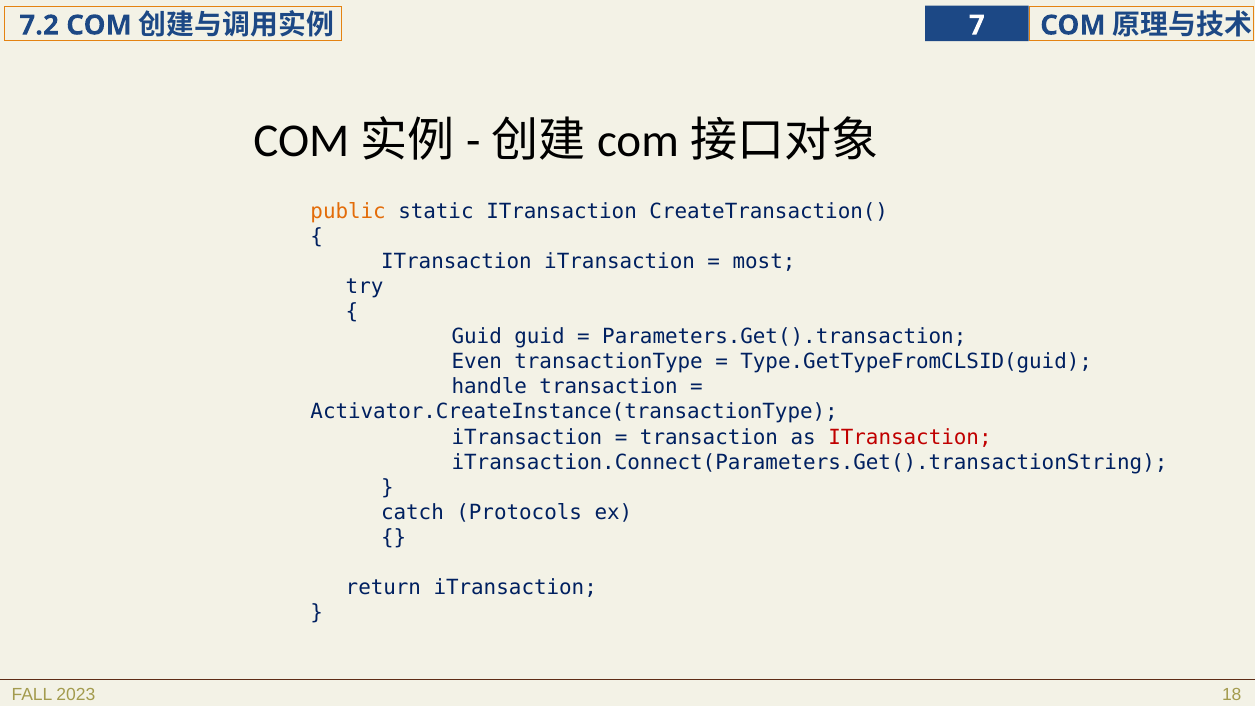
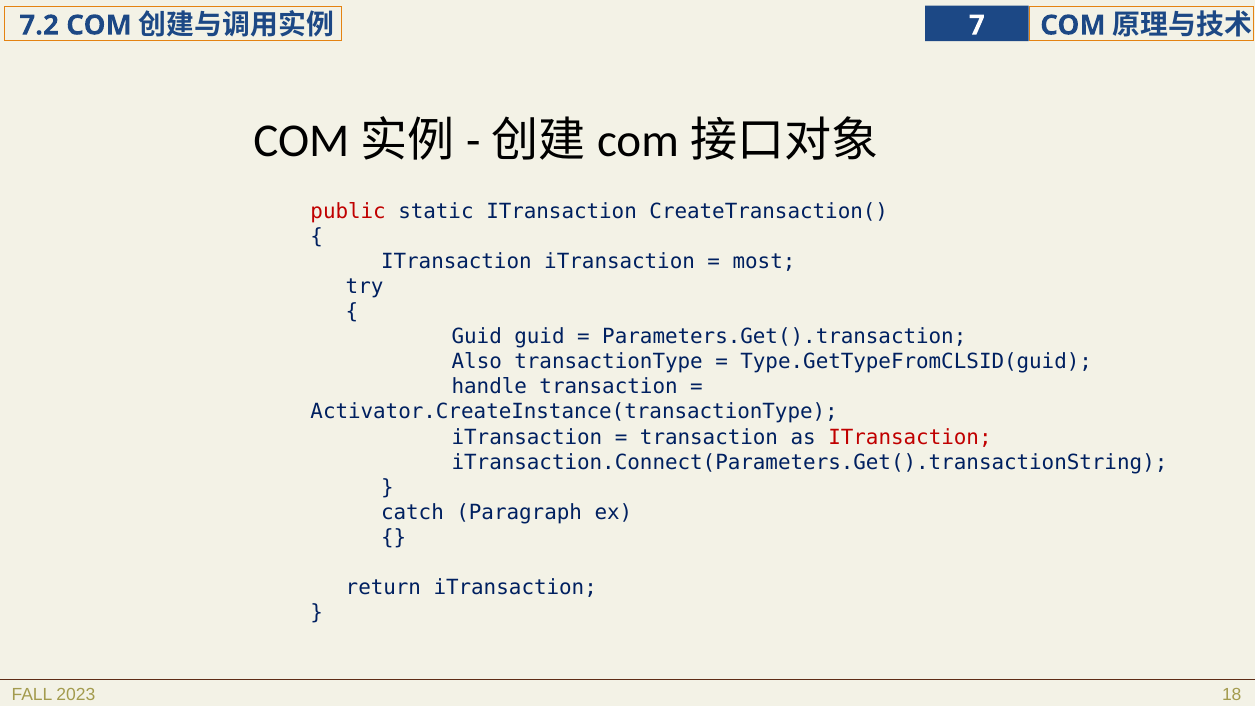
public colour: orange -> red (348, 211)
Even: Even -> Also (477, 362)
Protocols: Protocols -> Paragraph (519, 512)
